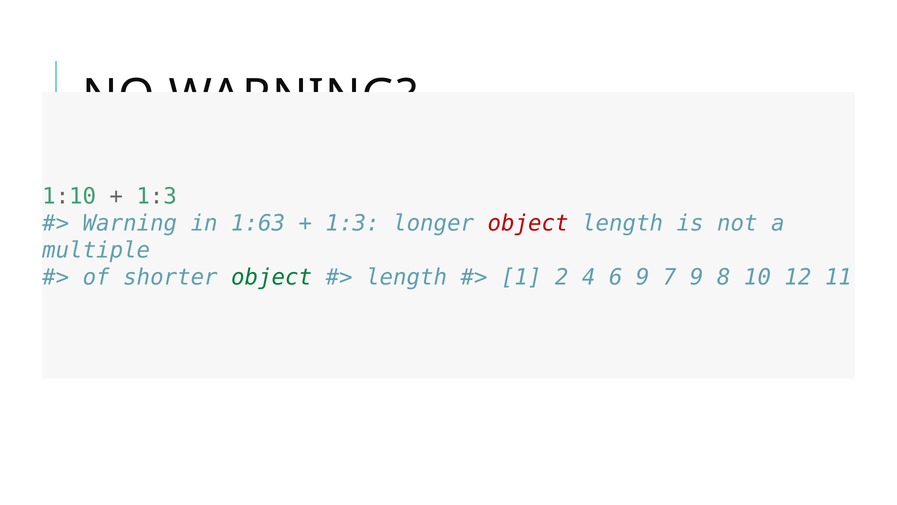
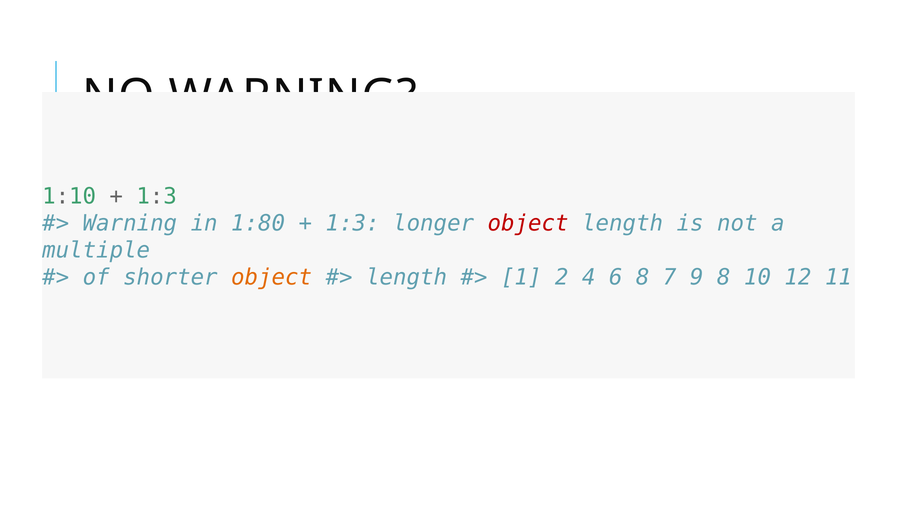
1:63: 1:63 -> 1:80 (258, 223)
object colour: green -> orange (272, 277)
6 9: 9 -> 8 (643, 277)
